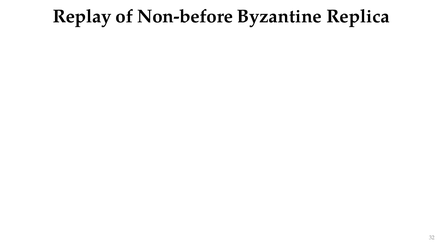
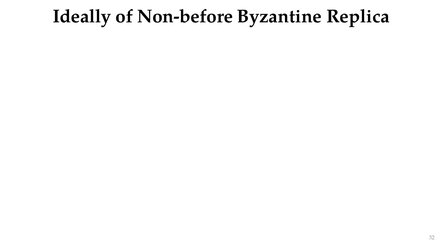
Replay: Replay -> Ideally (82, 16)
